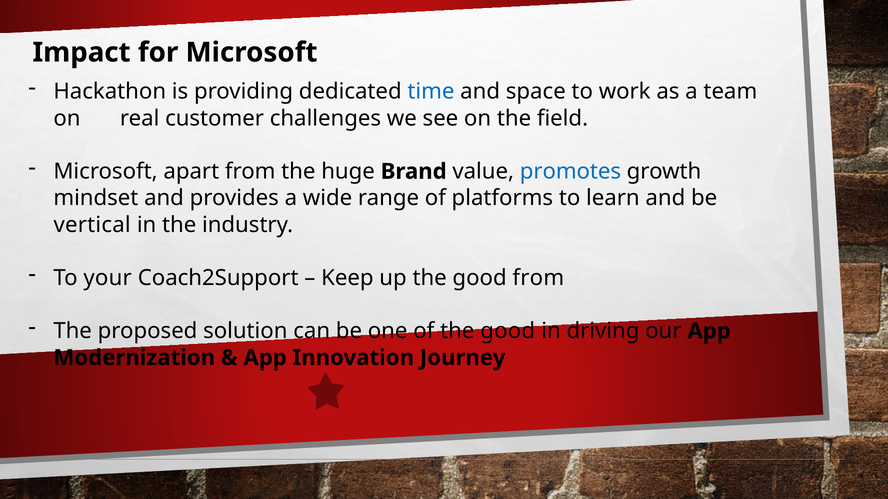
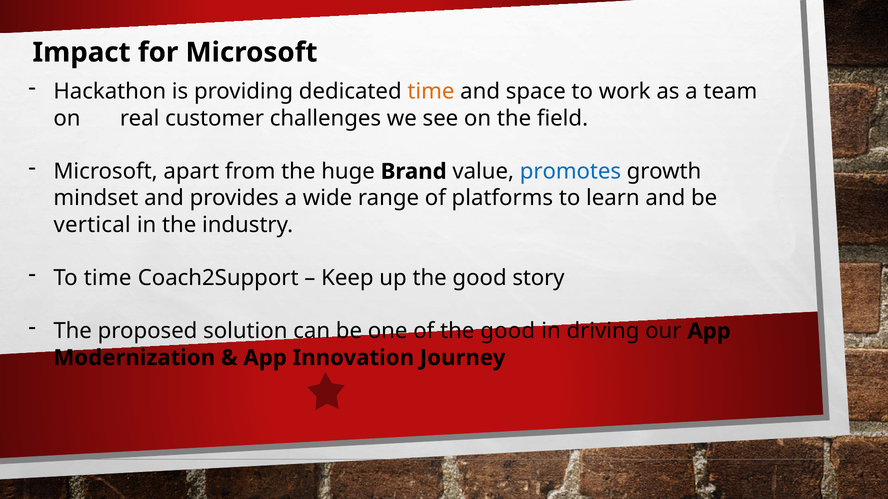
time colour: blue -> orange (431, 92)
To your: your -> time (108, 278)
good from: from -> story (538, 278)
